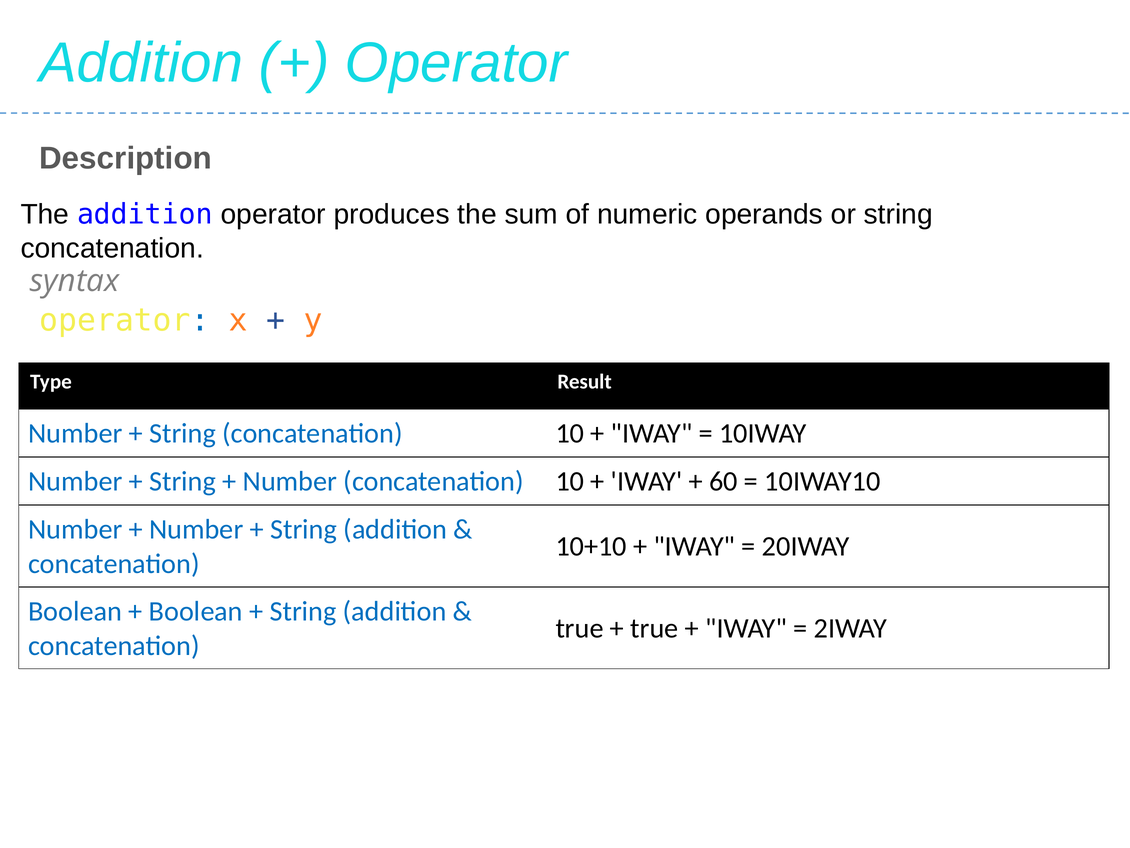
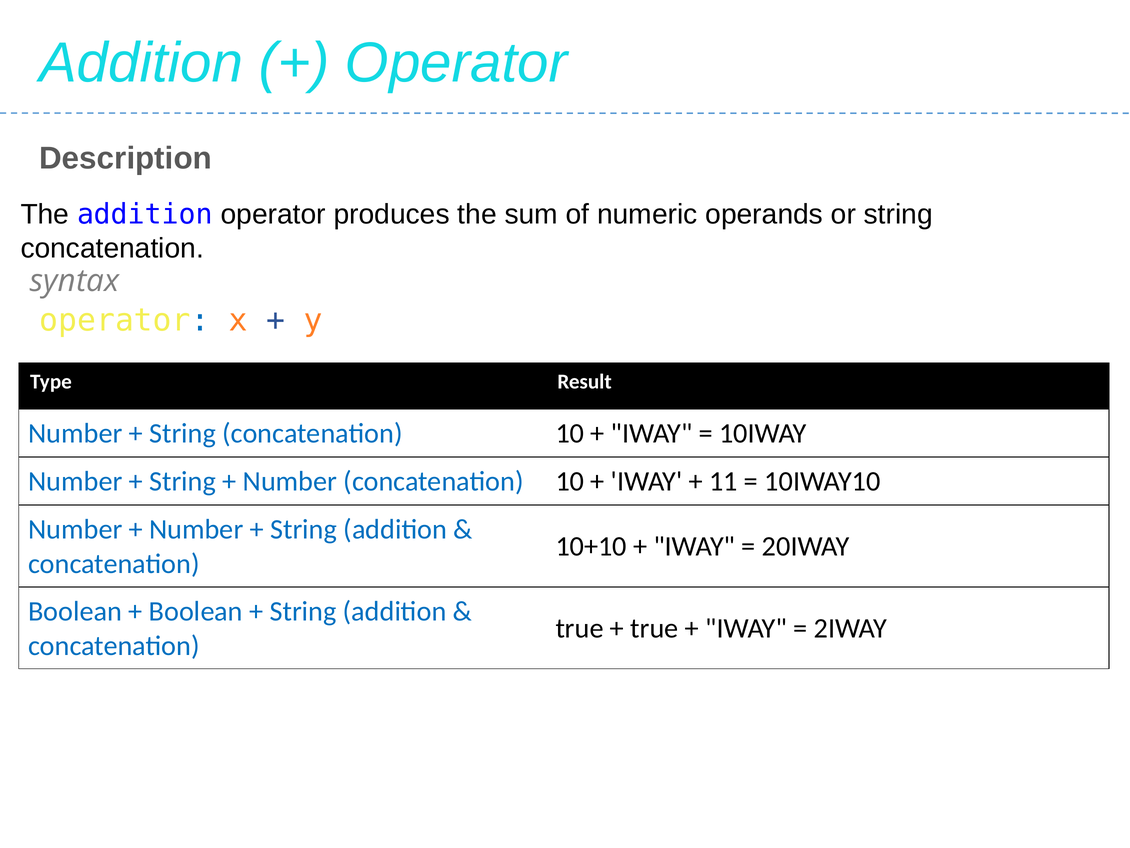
60: 60 -> 11 (723, 481)
